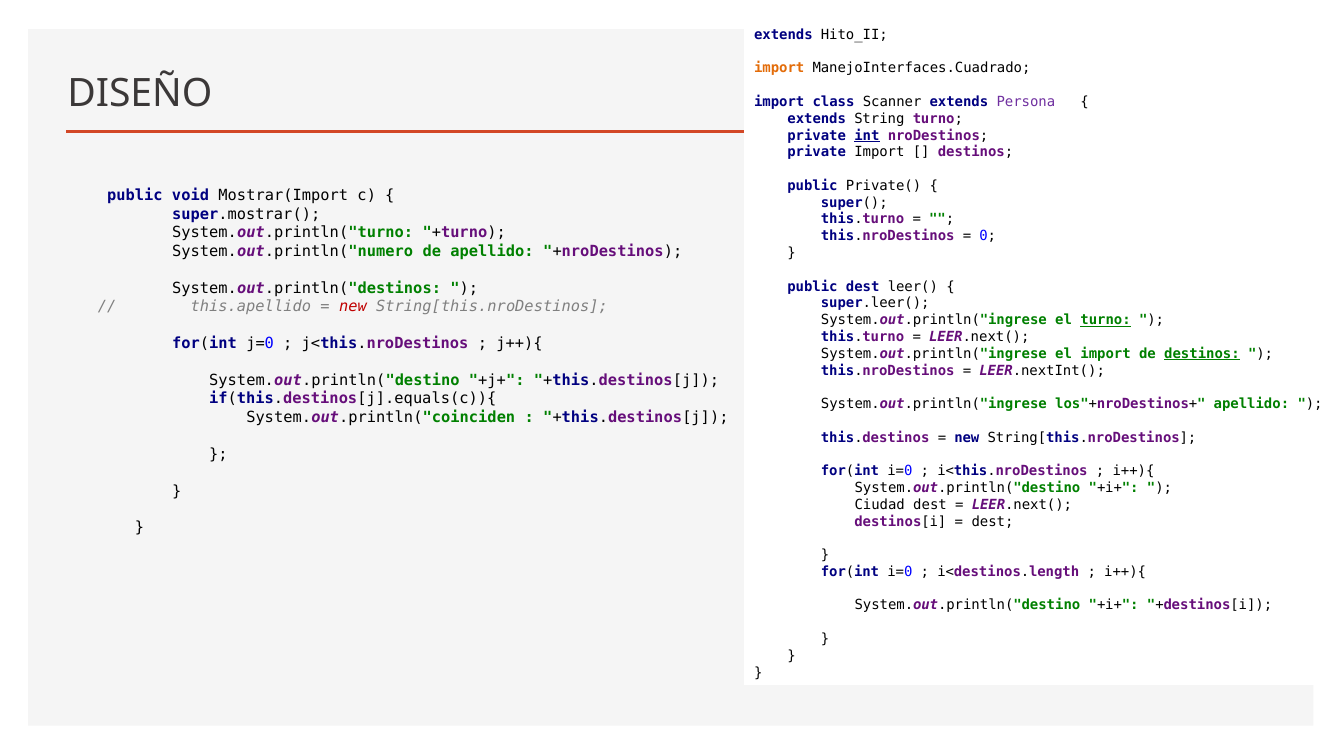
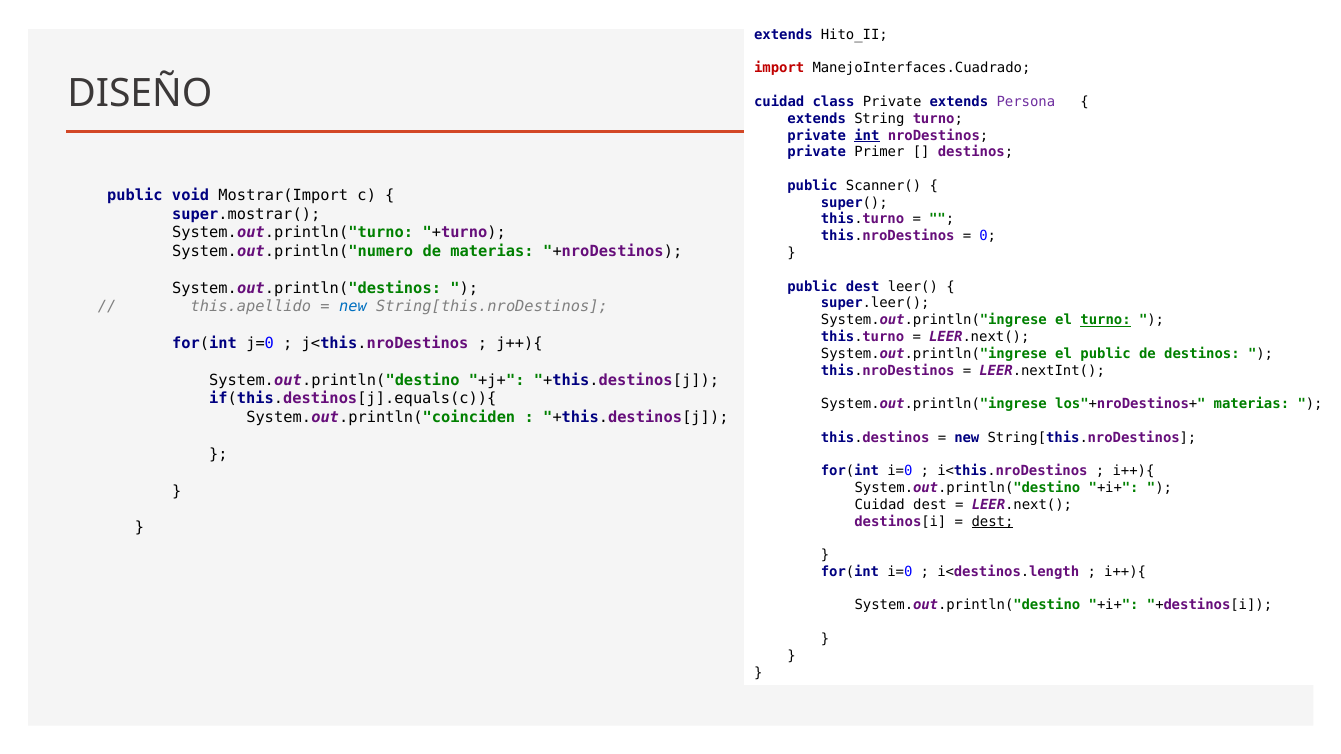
import colour: orange -> red (779, 68)
import: import -> cuidad (779, 102)
class Scanner: Scanner -> Private (892, 102)
private Import: Import -> Primer (879, 152)
Private(: Private( -> Scanner( (884, 186)
de apellido: apellido -> materias (492, 251)
new colour: red -> blue (353, 307)
el import: import -> public (1106, 354)
destinos underline: present -> none (1202, 354)
los"+nroDestinos+ apellido: apellido -> materias (1251, 404)
Ciudad: Ciudad -> Cuidad (880, 505)
dest underline: none -> present (993, 522)
